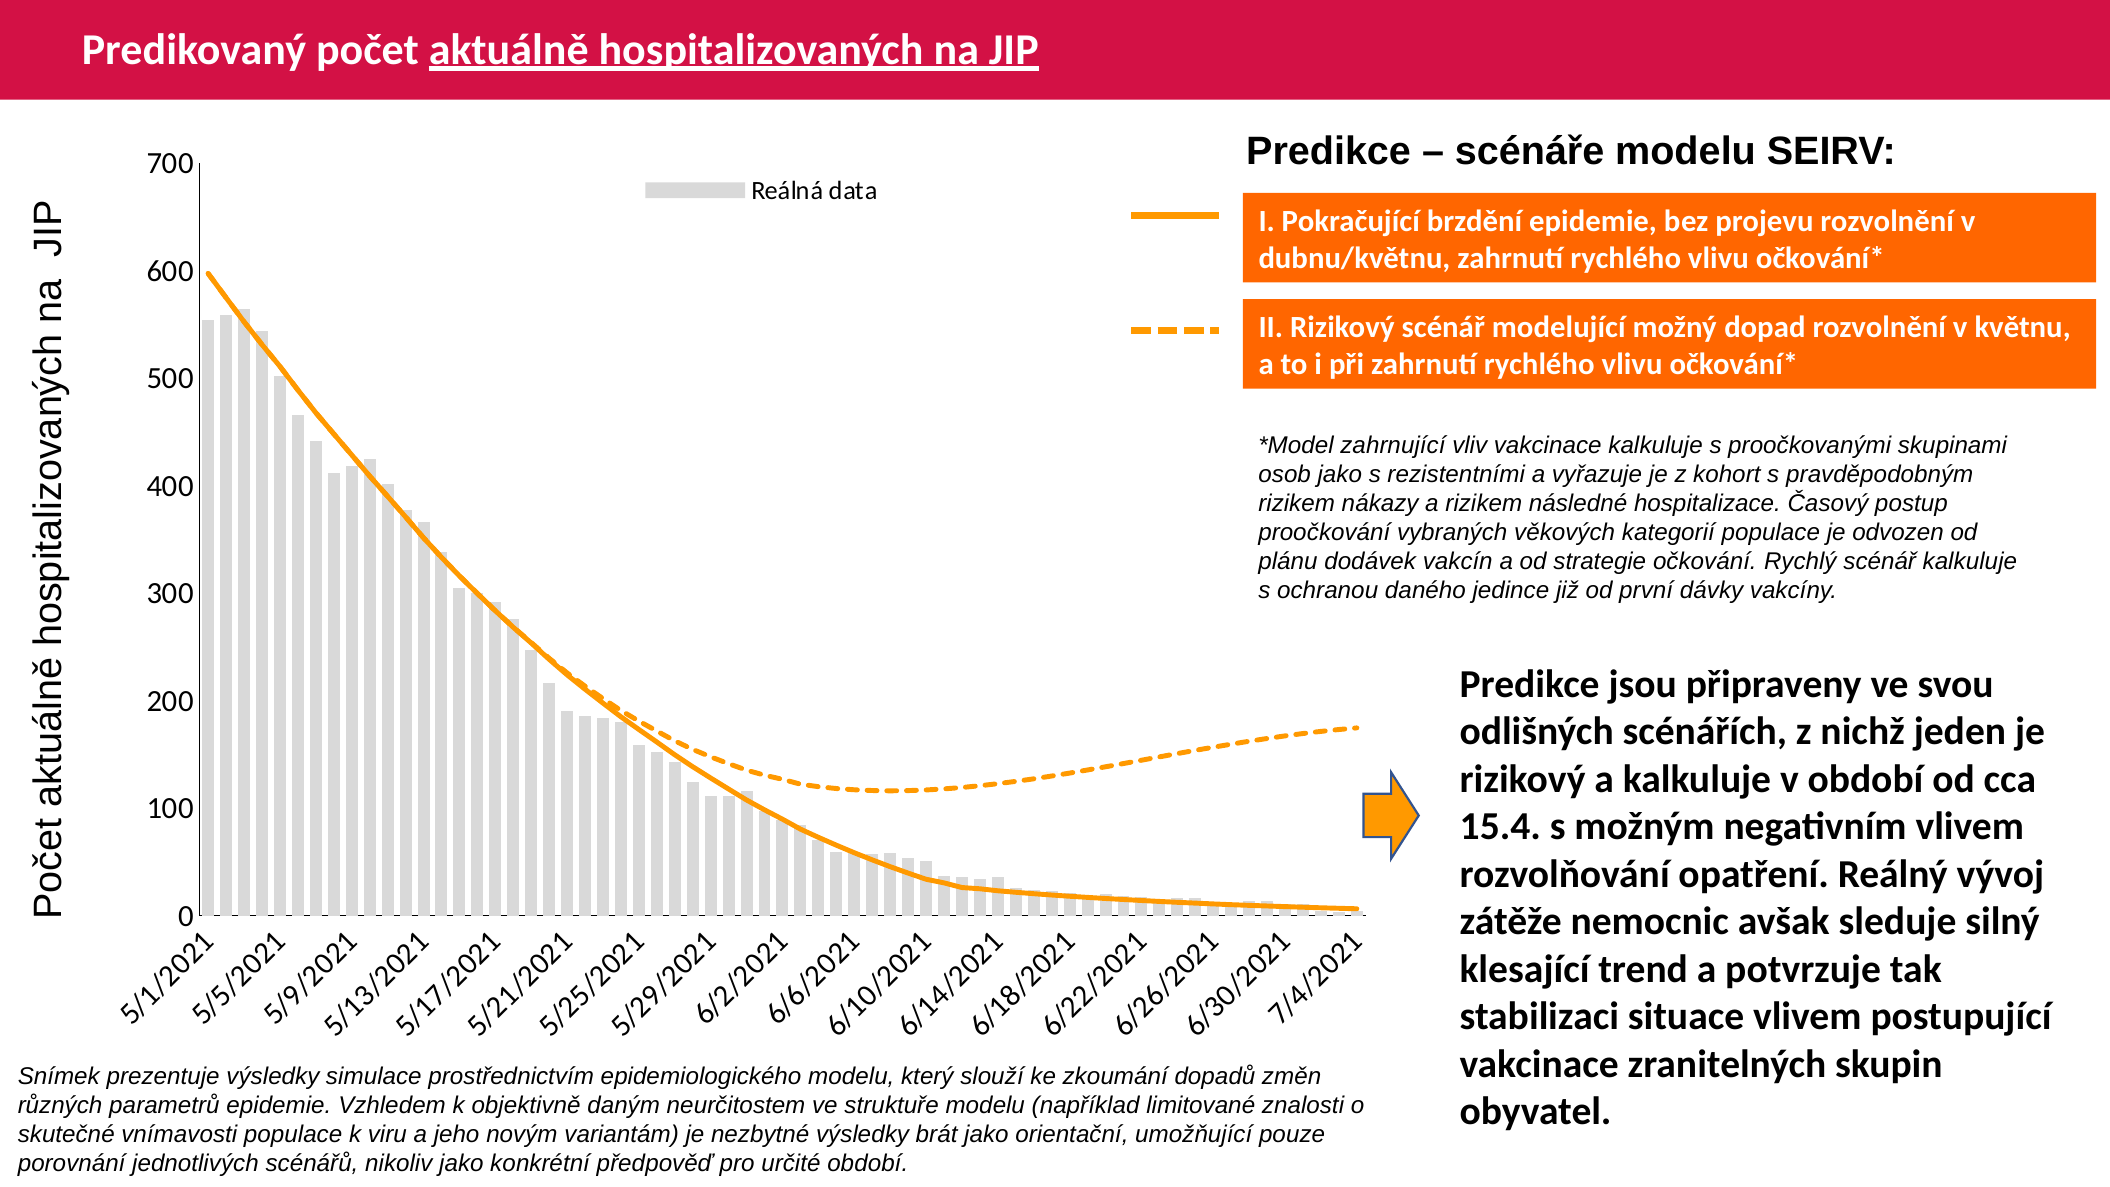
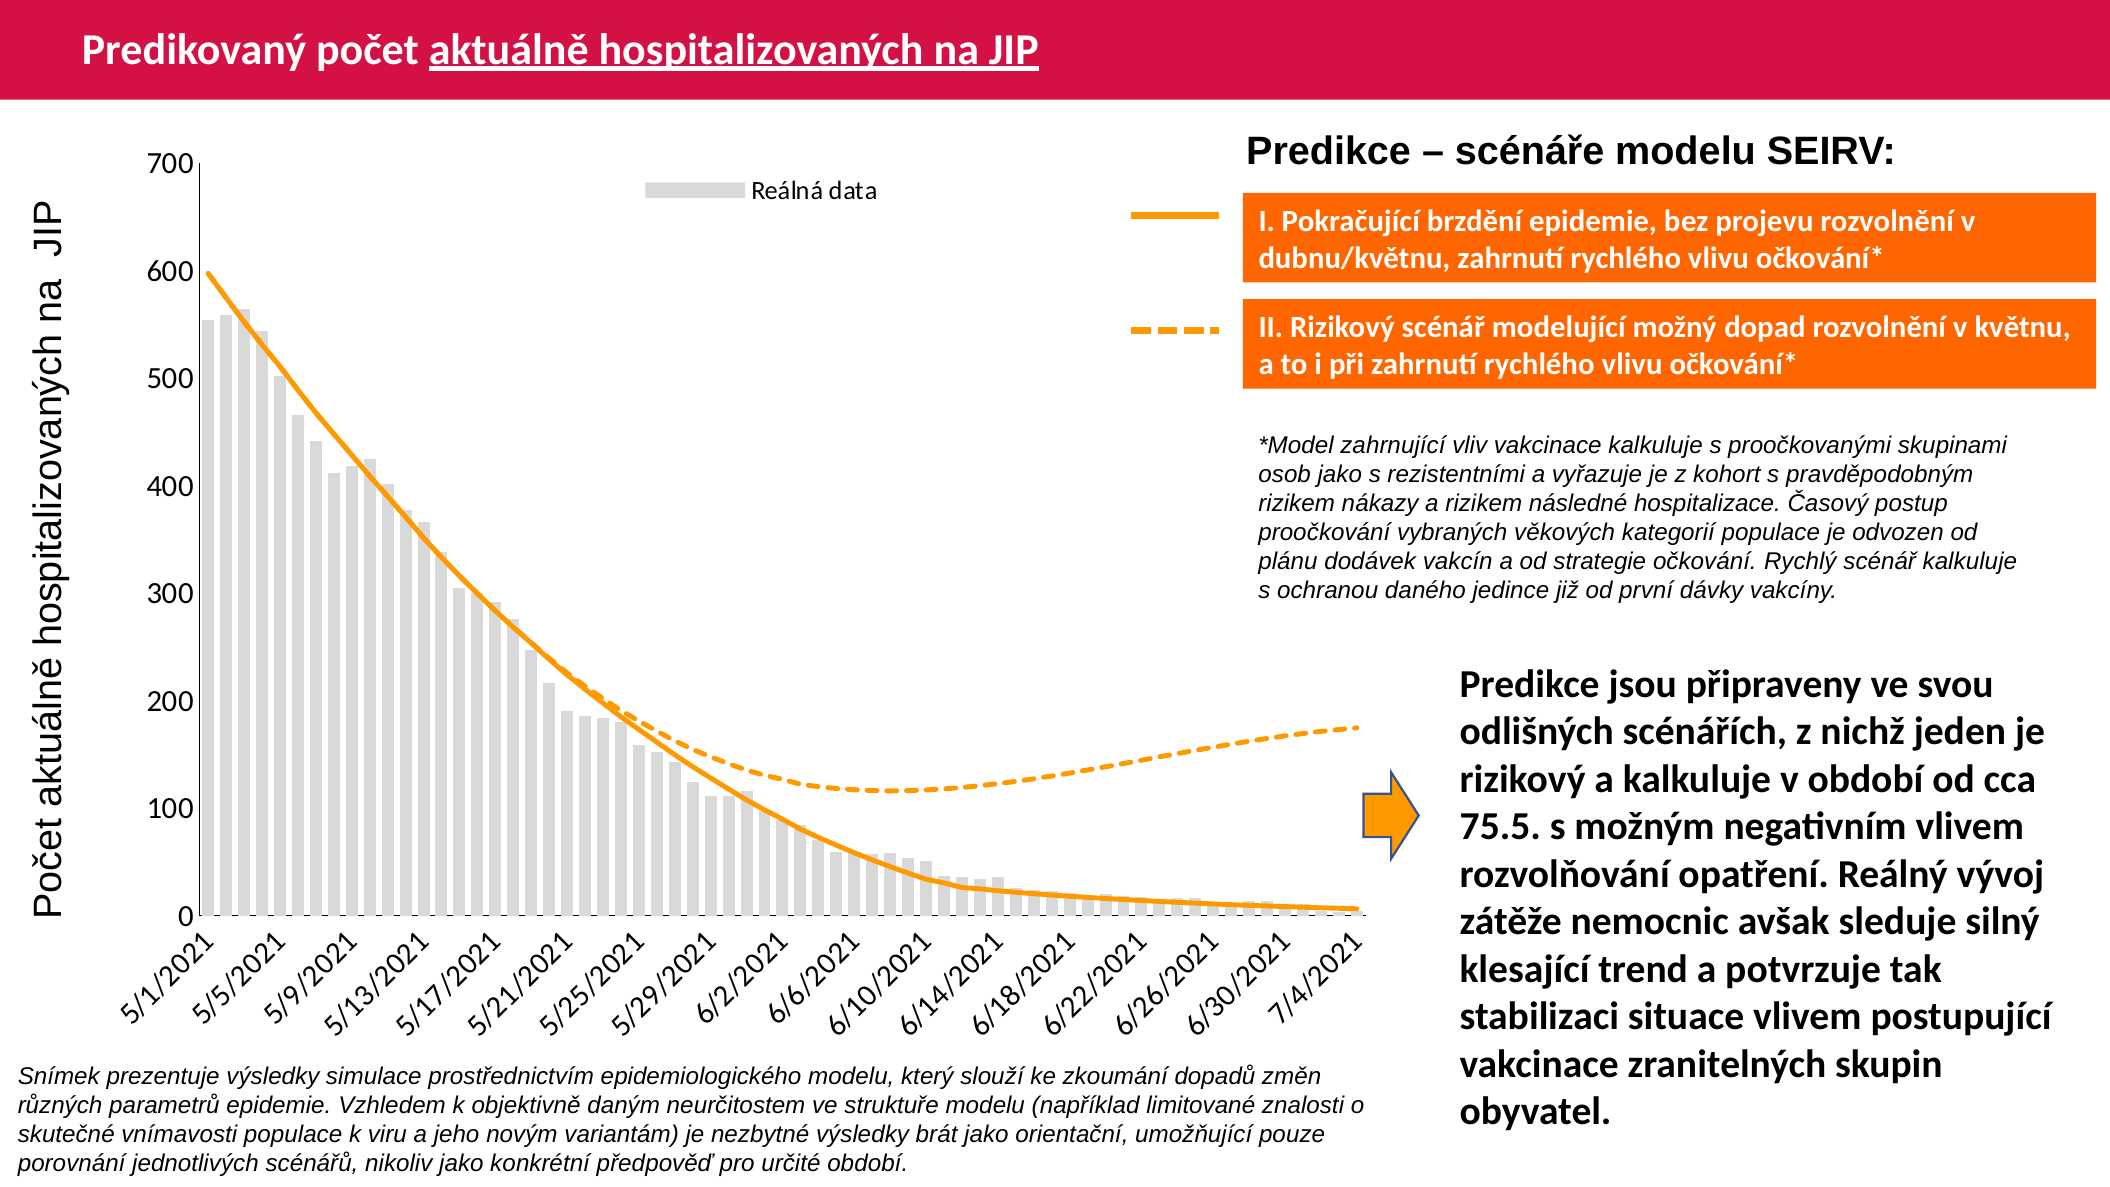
15.4: 15.4 -> 75.5 (1500, 827)
